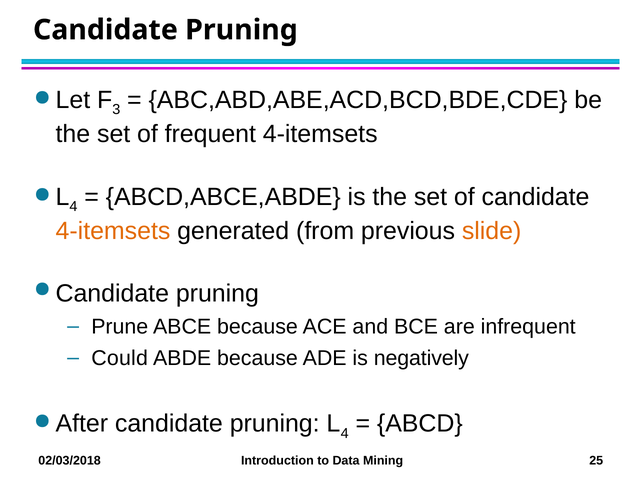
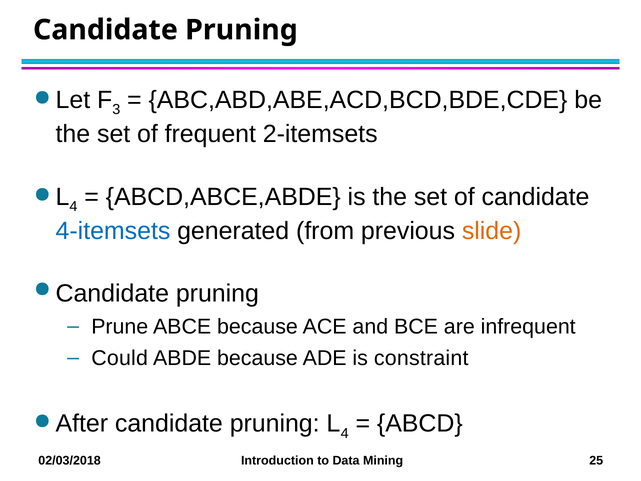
frequent 4-itemsets: 4-itemsets -> 2-itemsets (320, 134)
4-itemsets colour: orange -> blue (113, 231)
negatively: negatively -> constraint (421, 358)
